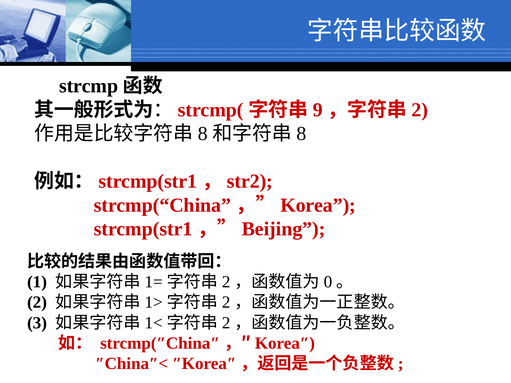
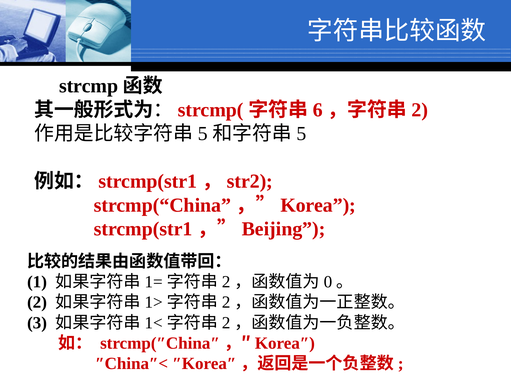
9: 9 -> 6 (318, 110)
8: 8 -> 5 (203, 134)
8: 8 -> 5 (302, 134)
